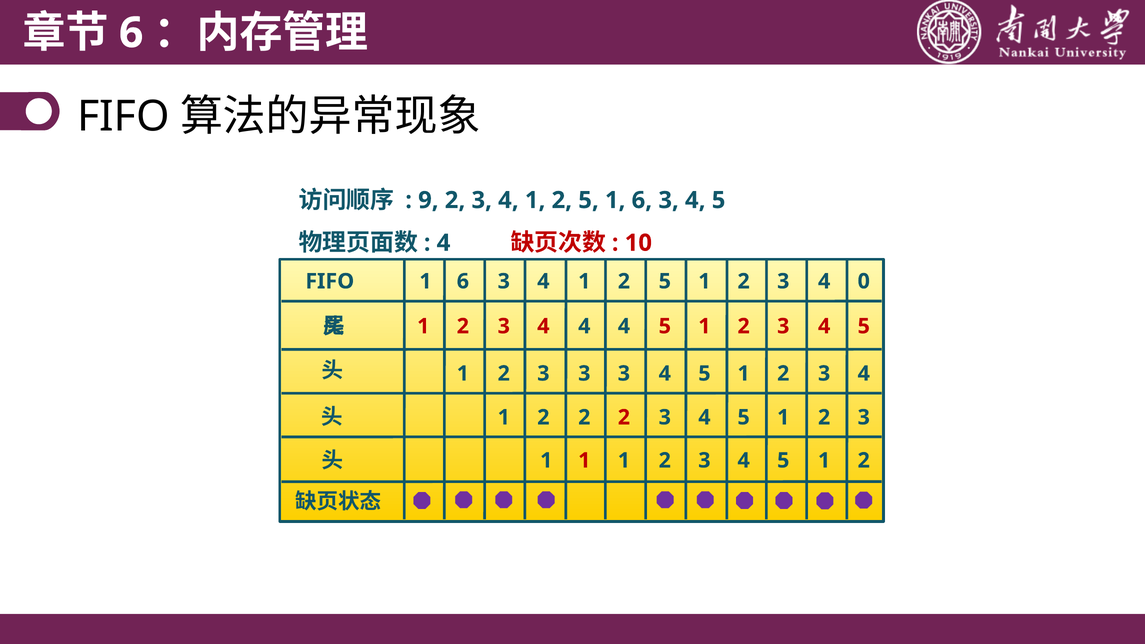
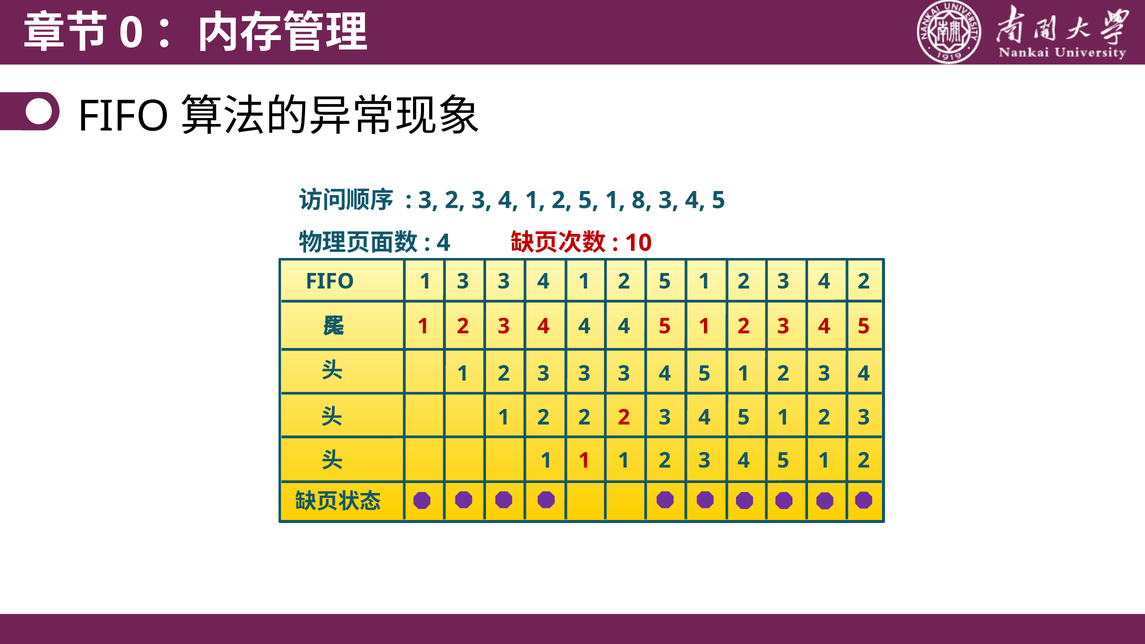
6: 6 -> 0 (131, 33)
9: 9 -> 3 (428, 200)
1 6: 6 -> 8 (642, 200)
FIFO 6: 6 -> 3 (463, 281)
4 0: 0 -> 2 (864, 281)
